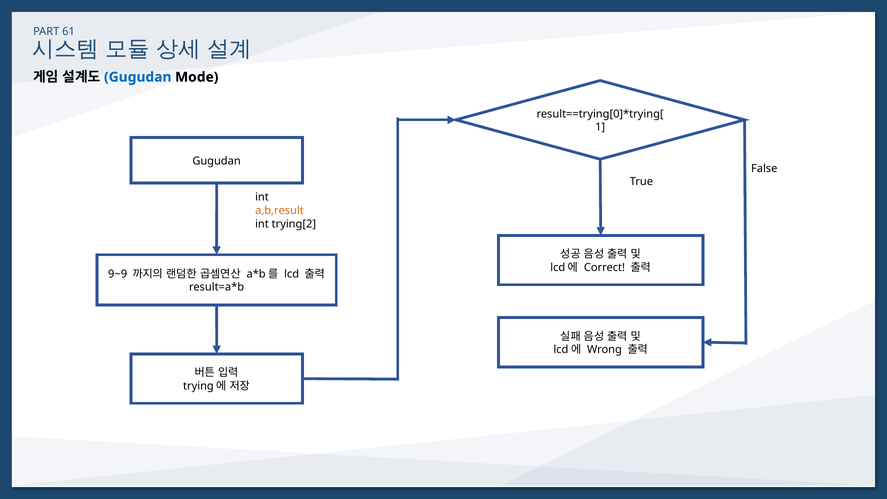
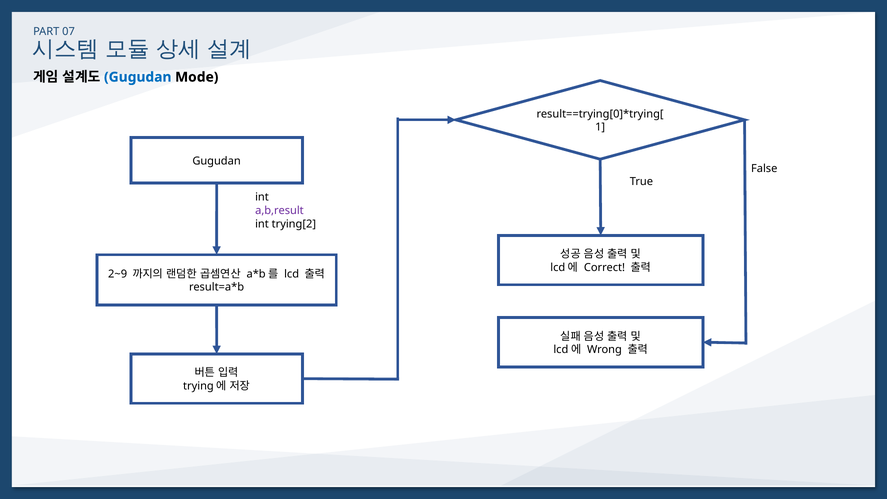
61: 61 -> 07 (69, 31)
a,b,result colour: orange -> purple (279, 211)
9~9: 9~9 -> 2~9 (118, 274)
